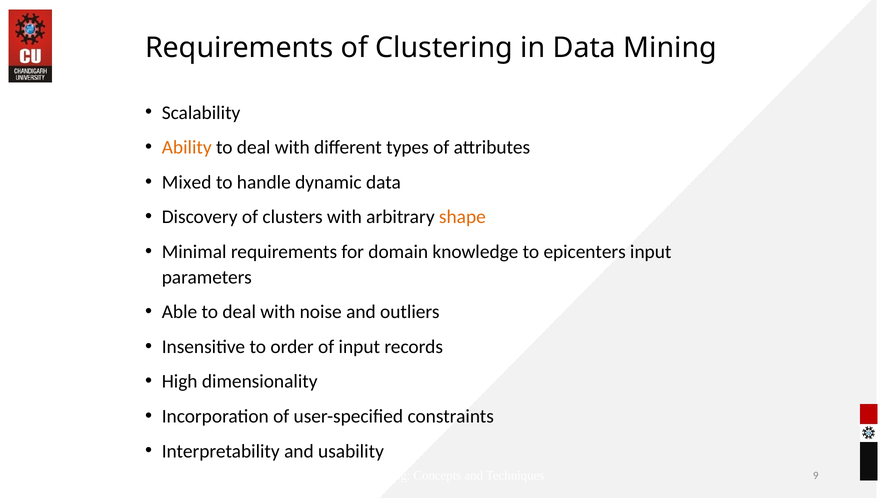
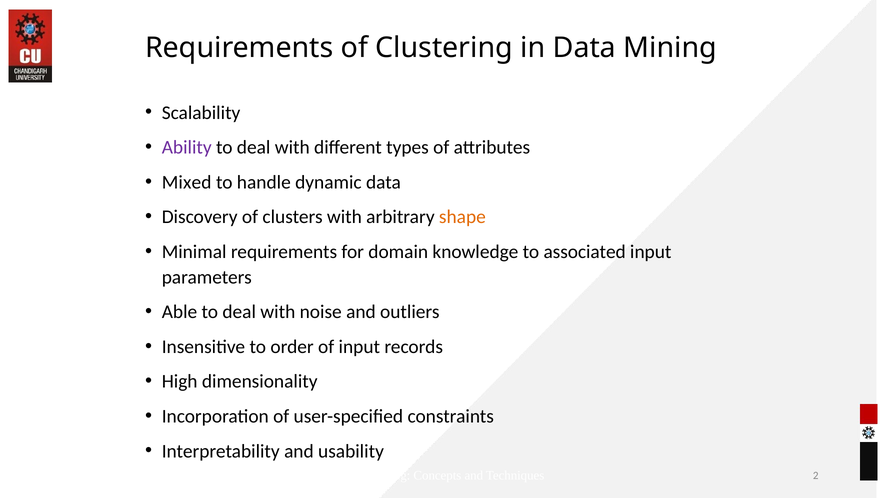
Ability colour: orange -> purple (187, 148)
epicenters: epicenters -> associated (585, 252)
9: 9 -> 2 (816, 476)
